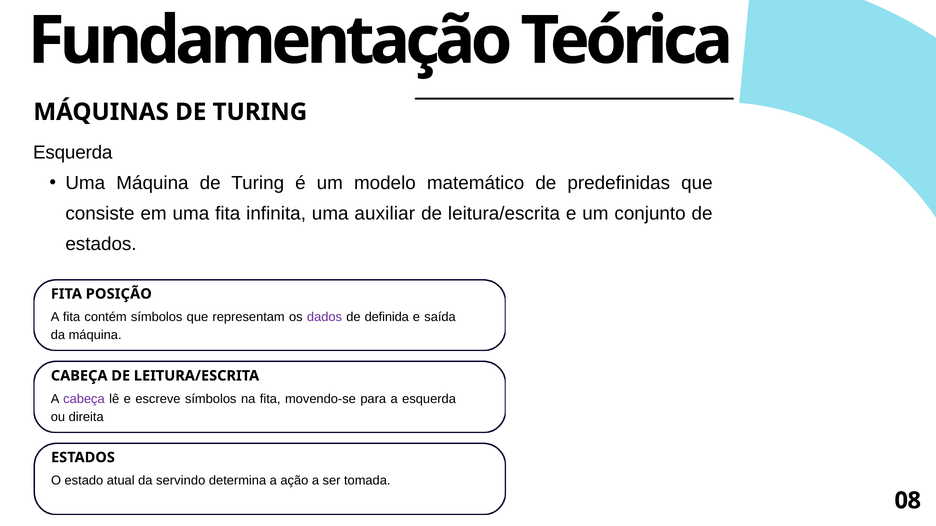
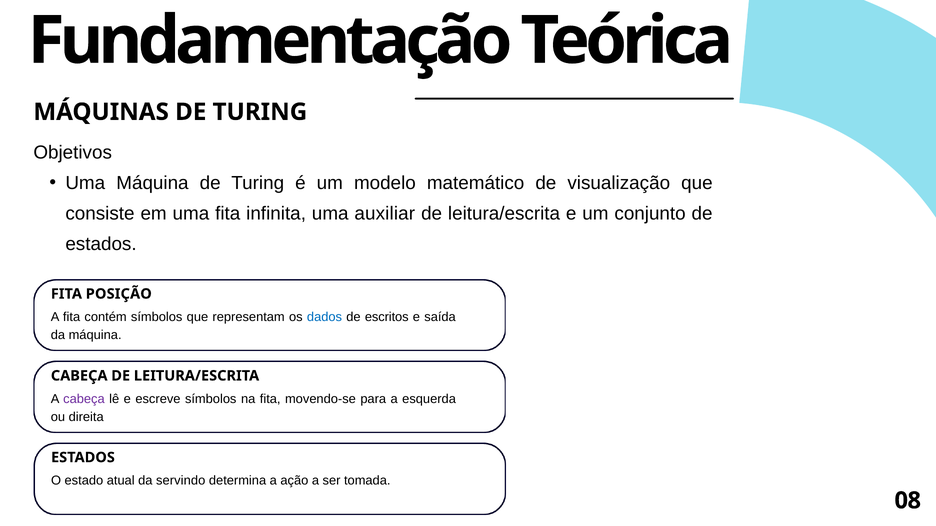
Esquerda: Esquerda -> Objetivos (73, 153)
predefinidas: predefinidas -> visualização (619, 183)
dados colour: purple -> blue (325, 317)
definida: definida -> escritos (387, 317)
